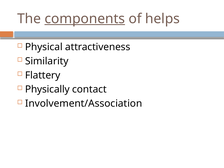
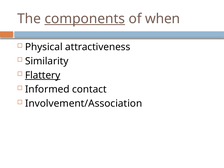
helps: helps -> when (163, 19)
Flattery underline: none -> present (43, 75)
Physically: Physically -> Informed (47, 89)
